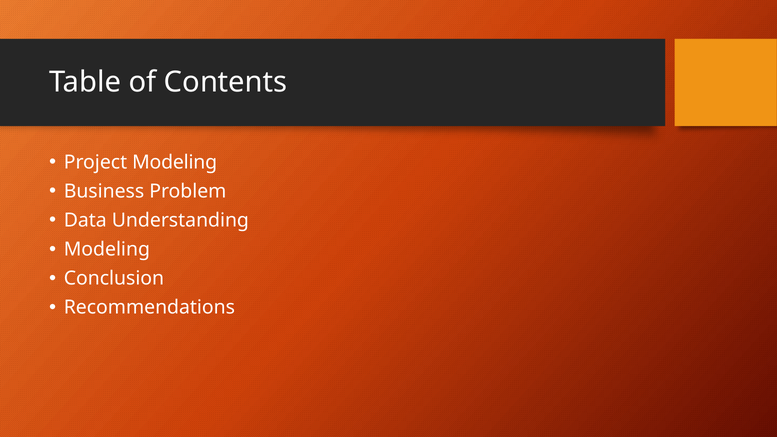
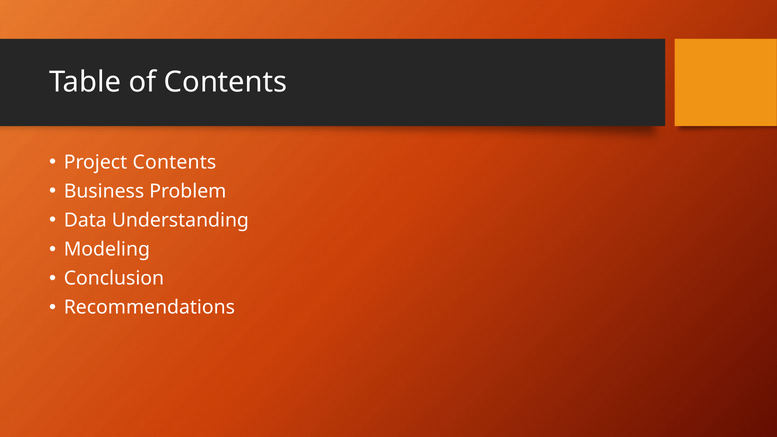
Project Modeling: Modeling -> Contents (174, 162)
